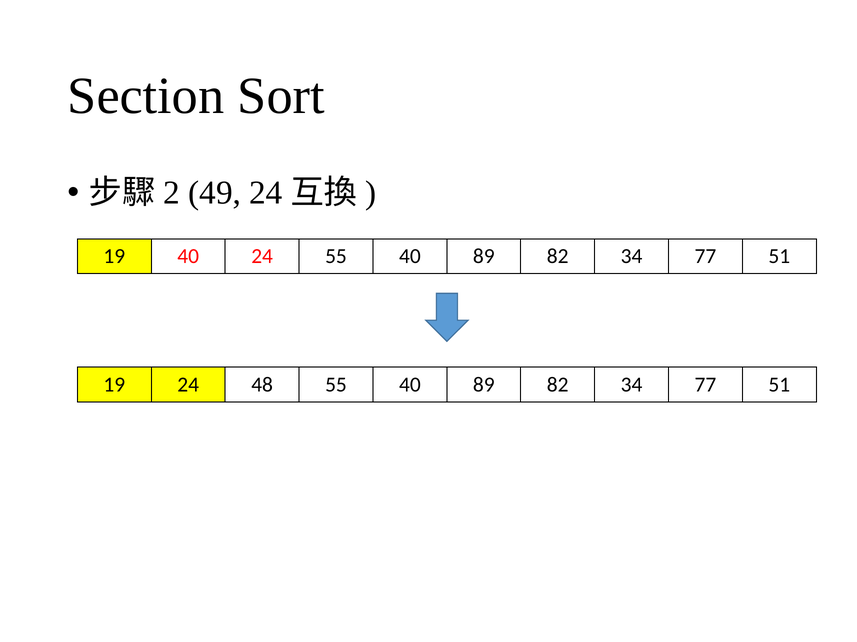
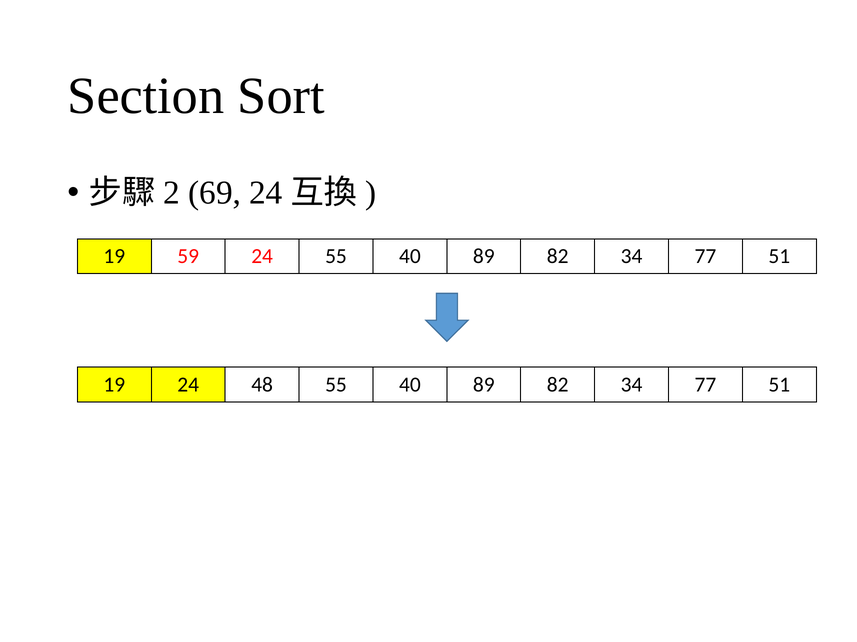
49: 49 -> 69 (215, 193)
19 40: 40 -> 59 (188, 257)
